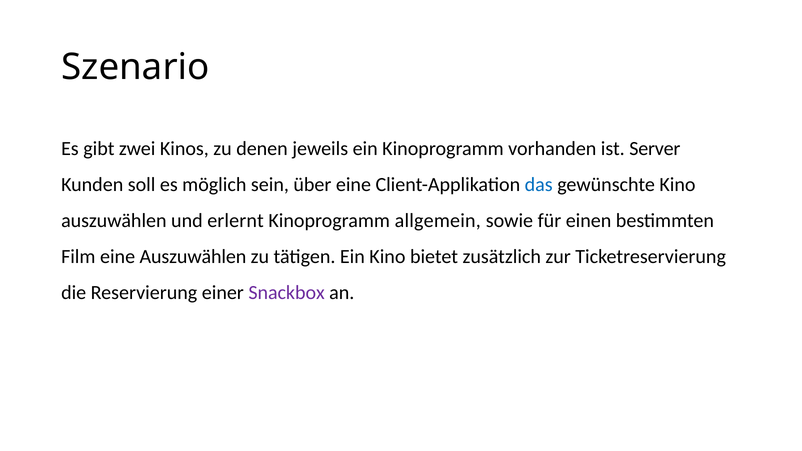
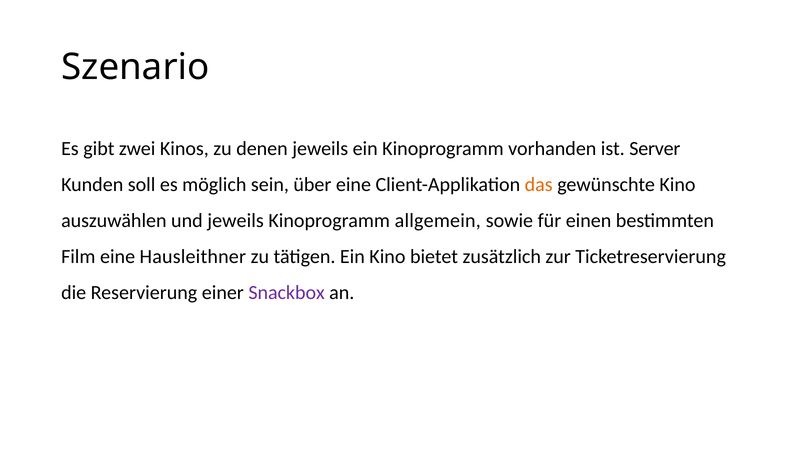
das colour: blue -> orange (539, 185)
und erlernt: erlernt -> jeweils (236, 221)
eine Auszuwählen: Auszuwählen -> Hausleithner (193, 257)
